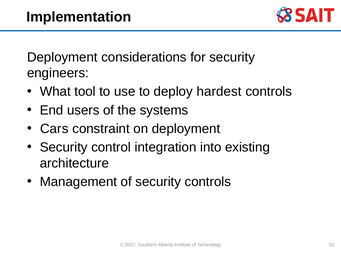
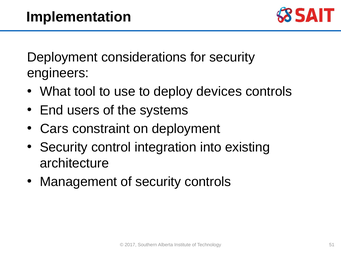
hardest: hardest -> devices (219, 92)
